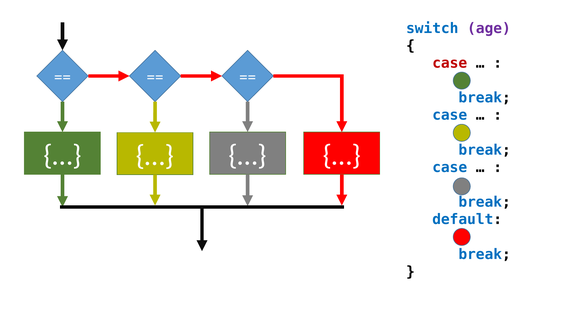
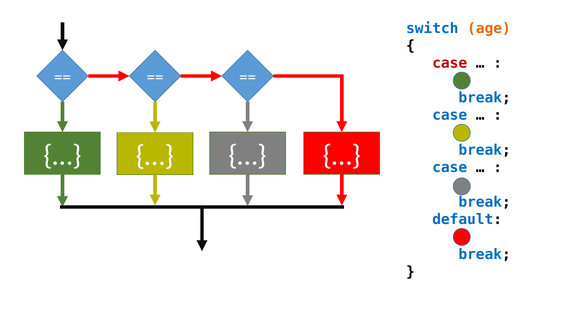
age colour: purple -> orange (489, 28)
